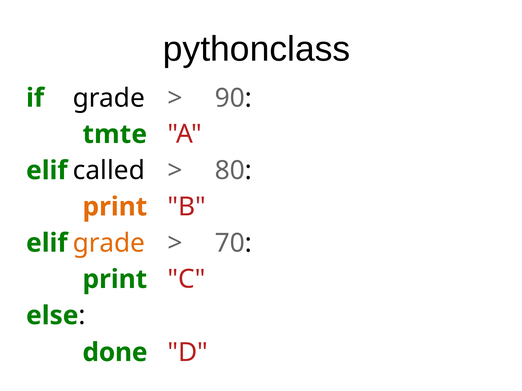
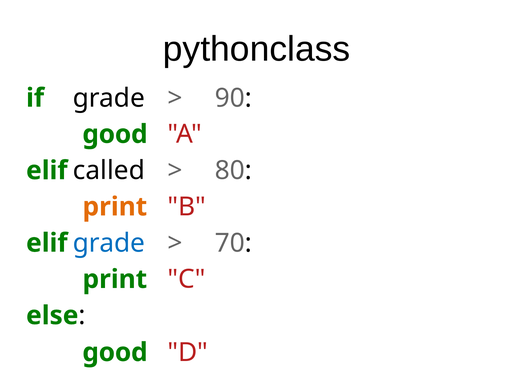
tmte: tmte -> good (115, 134)
grade colour: orange -> blue (109, 243)
done: done -> good (115, 353)
